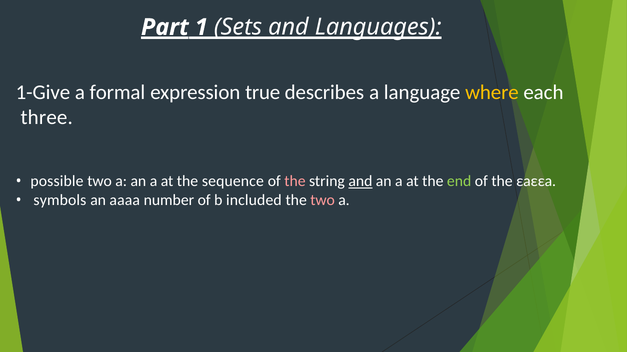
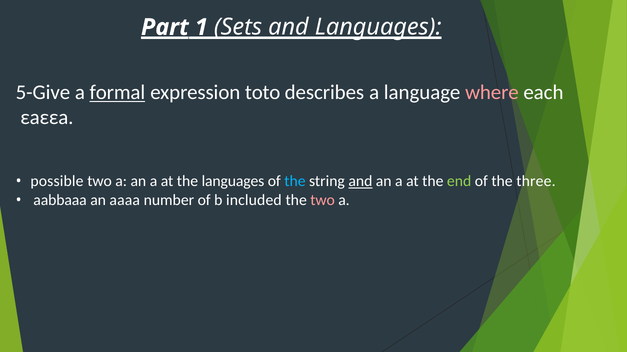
1-Give: 1-Give -> 5-Give (43, 93)
formal underline: none -> present (117, 93)
true: true -> toto (263, 93)
where colour: yellow -> pink (492, 93)
three: three -> εaεεa (47, 118)
the sequence: sequence -> languages (233, 182)
the colour: pink -> light blue (295, 182)
εaεεa: εaεεa -> three (536, 182)
symbols: symbols -> aabbaaa (60, 200)
